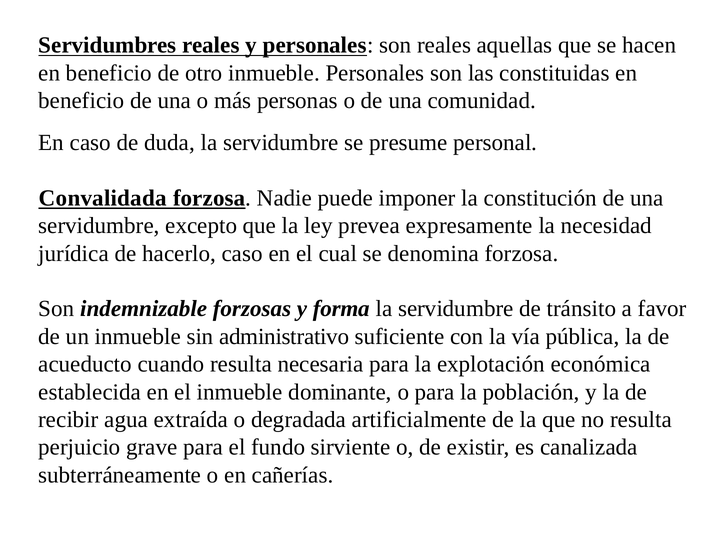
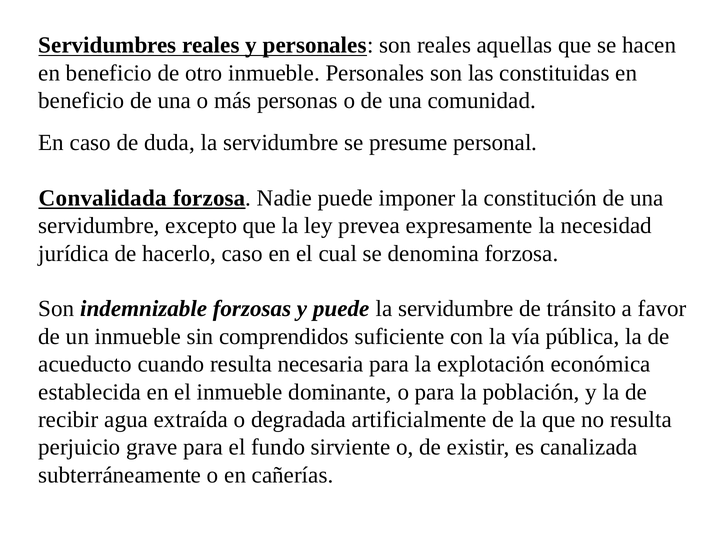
y forma: forma -> puede (341, 309)
administrativo: administrativo -> comprendidos (284, 337)
